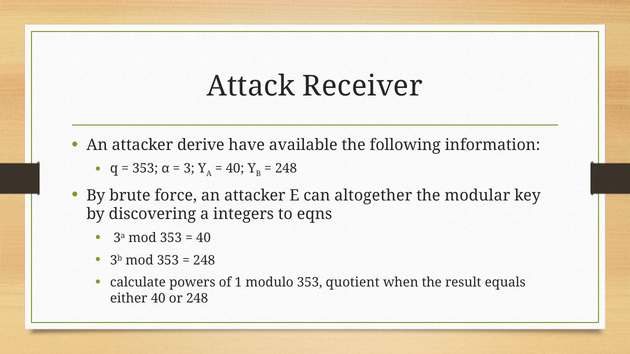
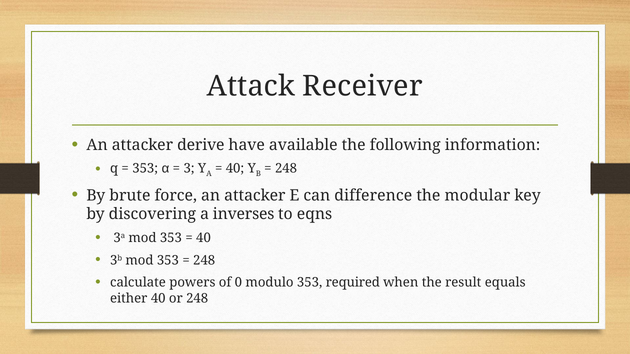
altogether: altogether -> difference (373, 196)
integers: integers -> inverses (244, 214)
1: 1 -> 0 (238, 283)
quotient: quotient -> required (353, 283)
